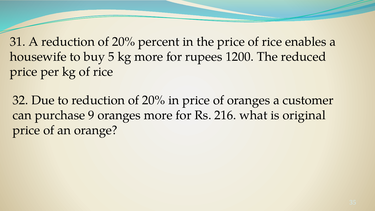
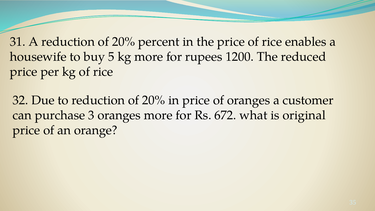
9: 9 -> 3 (91, 115)
216: 216 -> 672 (225, 115)
